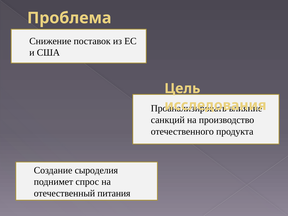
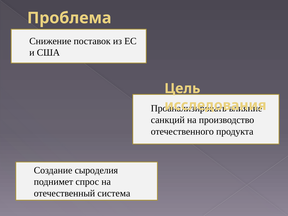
питания: питания -> система (114, 193)
